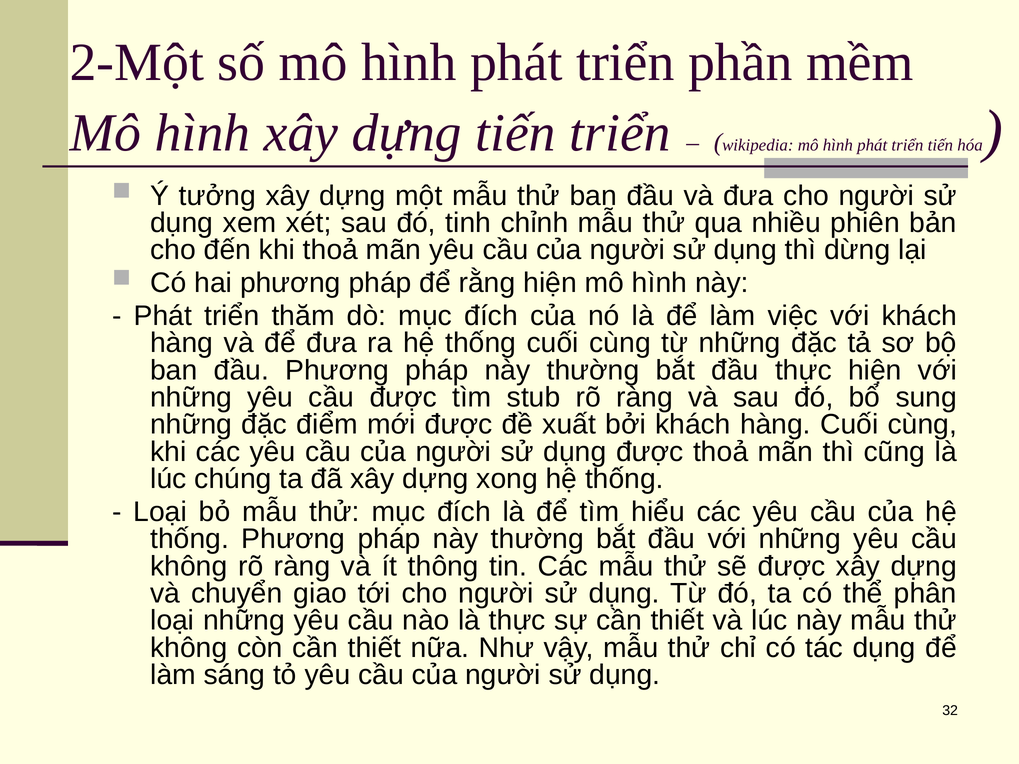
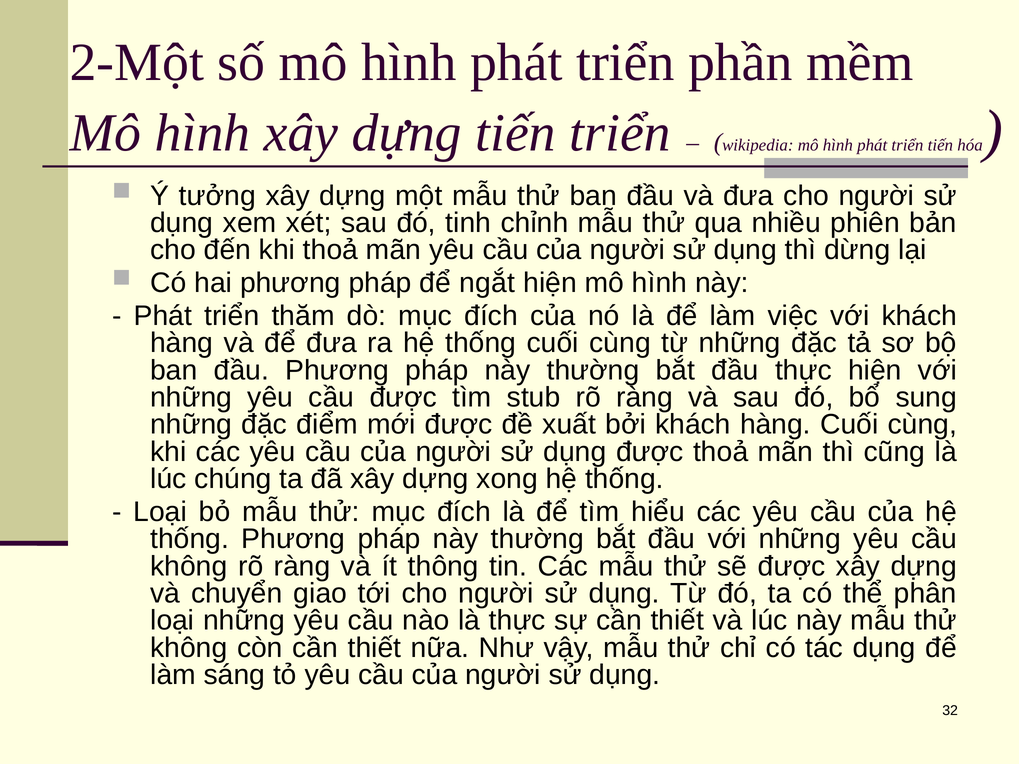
rằng: rằng -> ngắt (487, 283)
